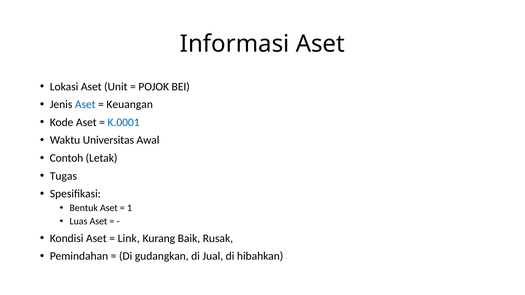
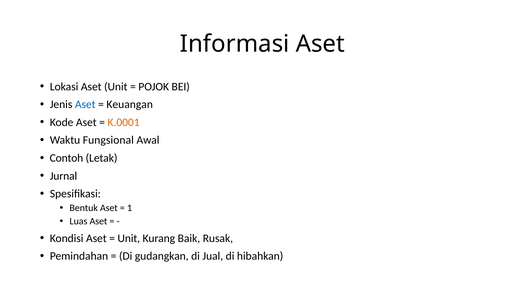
K.0001 colour: blue -> orange (124, 122)
Universitas: Universitas -> Fungsional (108, 140)
Tugas: Tugas -> Jurnal (64, 176)
Link: Link -> Unit (129, 239)
